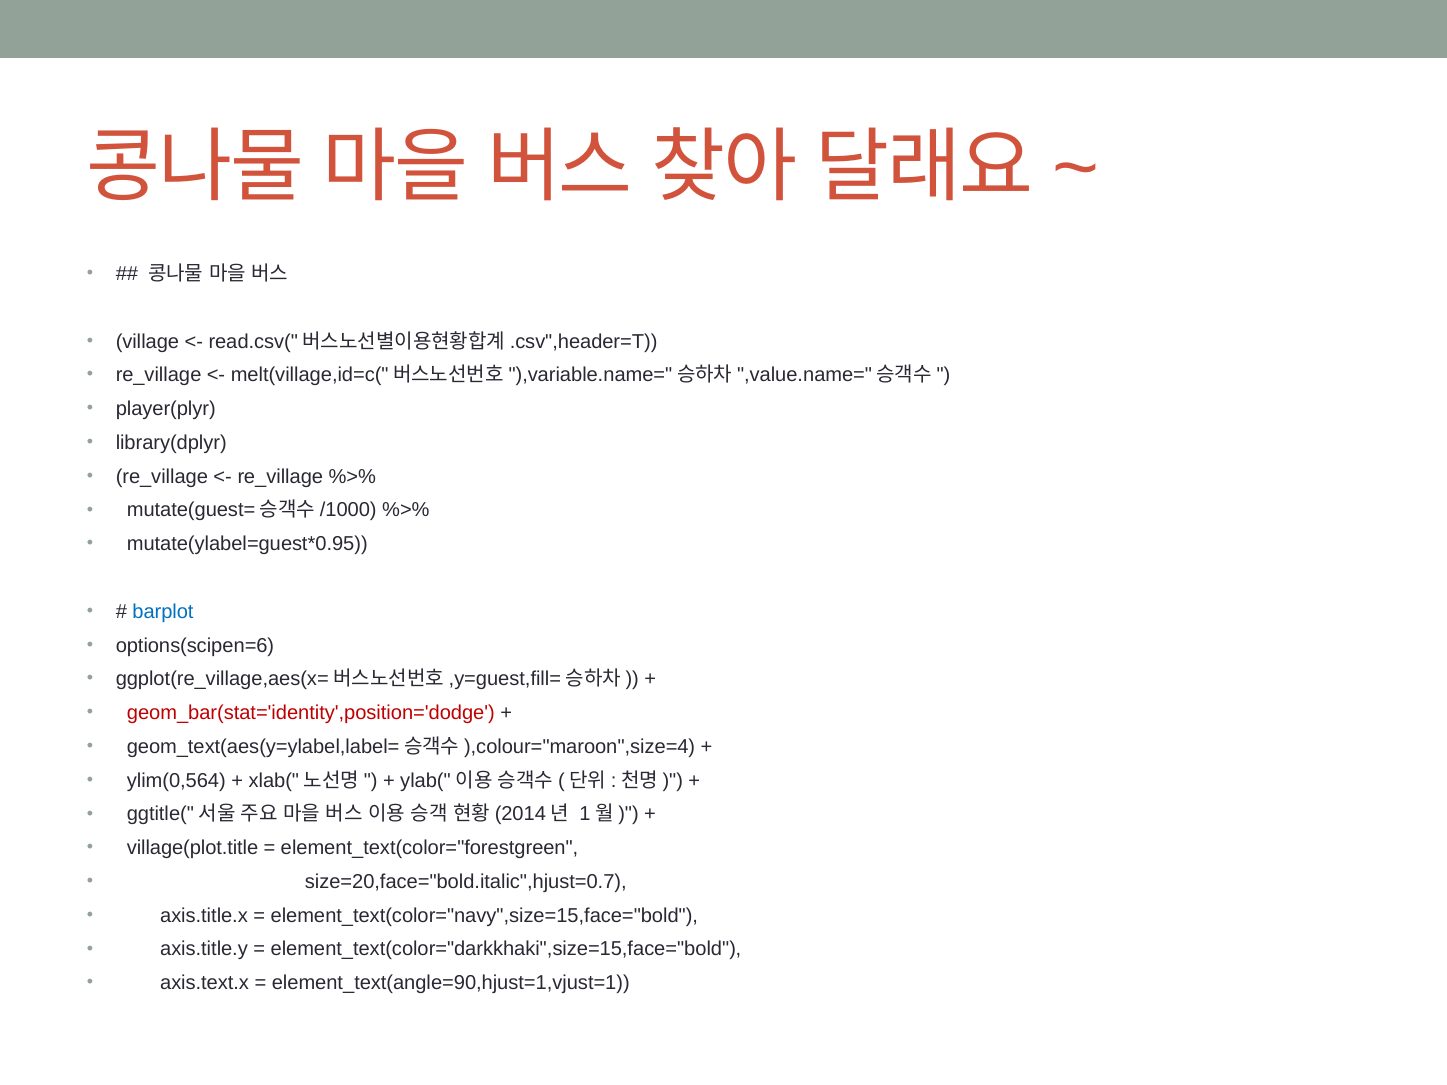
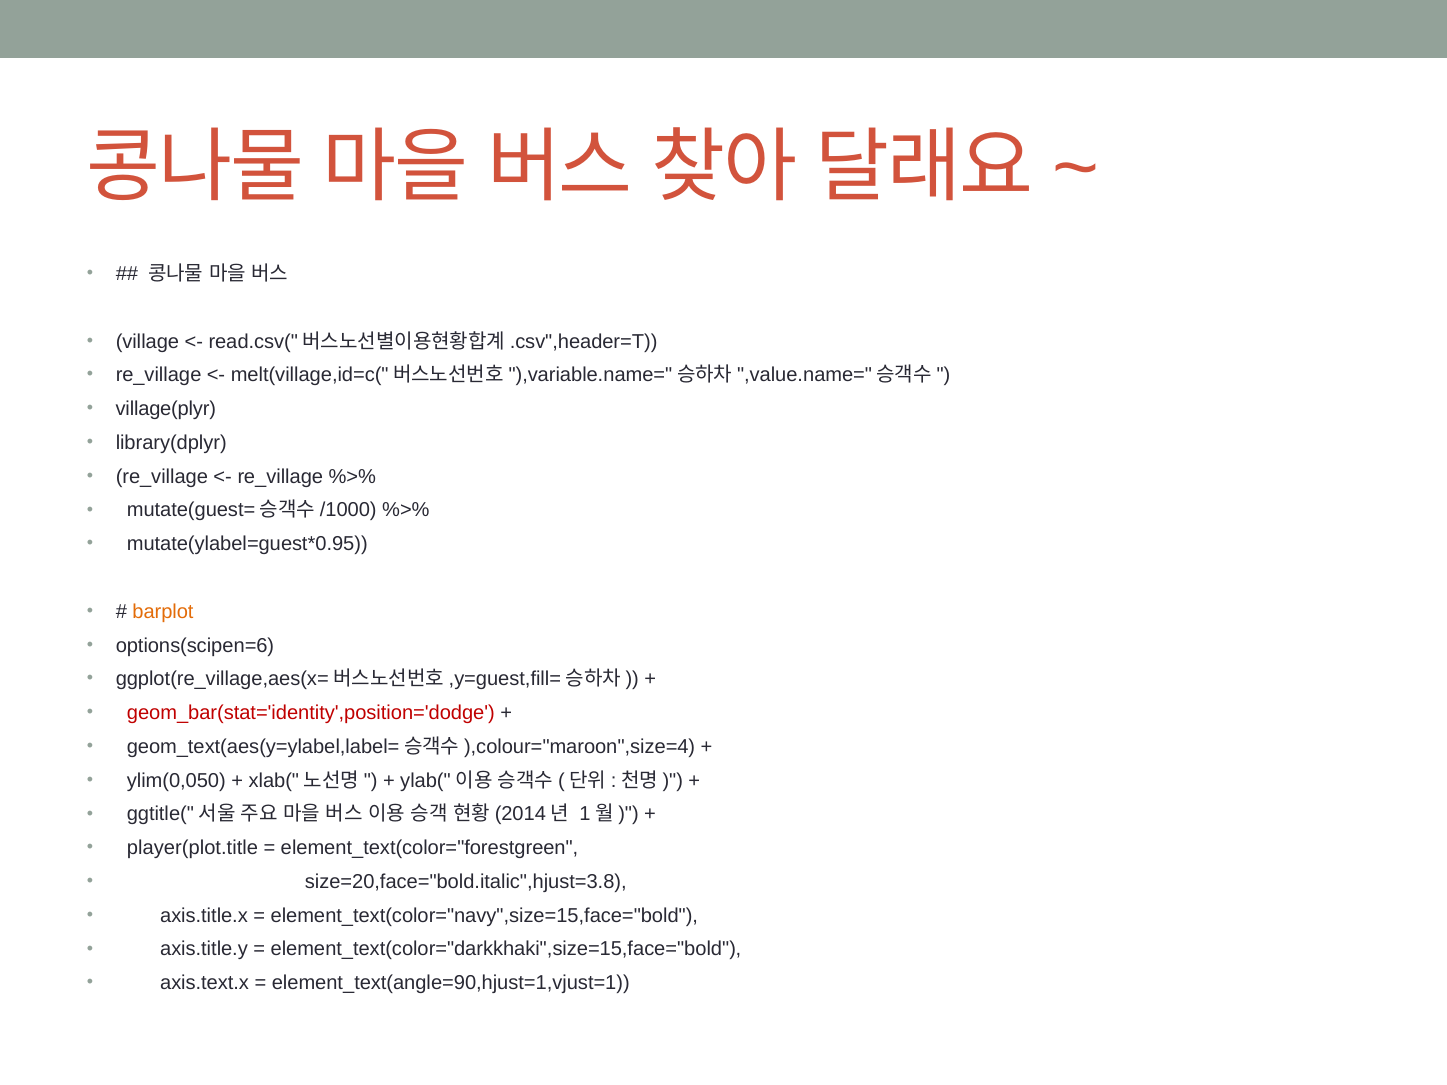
player(plyr: player(plyr -> village(plyr (166, 409)
barplot colour: blue -> orange (163, 612)
ylim(0,564: ylim(0,564 -> ylim(0,050 (176, 781)
village(plot.title: village(plot.title -> player(plot.title (192, 848)
size=20,face="bold.italic",hjust=0.7: size=20,face="bold.italic",hjust=0.7 -> size=20,face="bold.italic",hjust=3.8 (466, 882)
